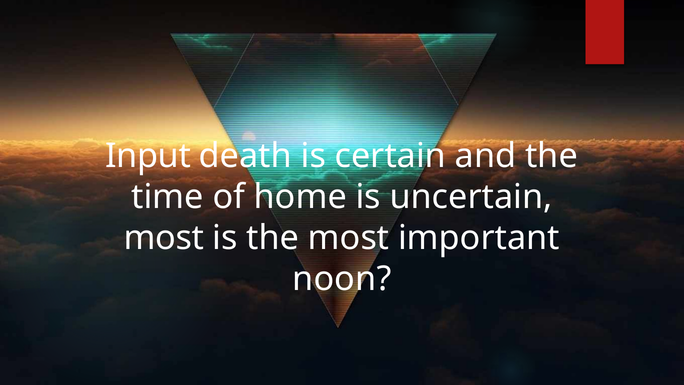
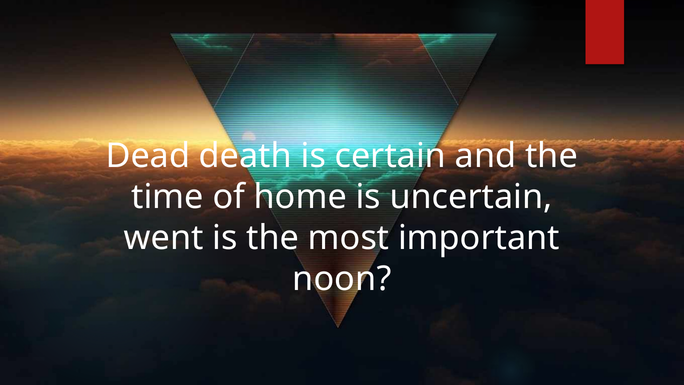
Input: Input -> Dead (148, 156)
most: most -> went (164, 238)
